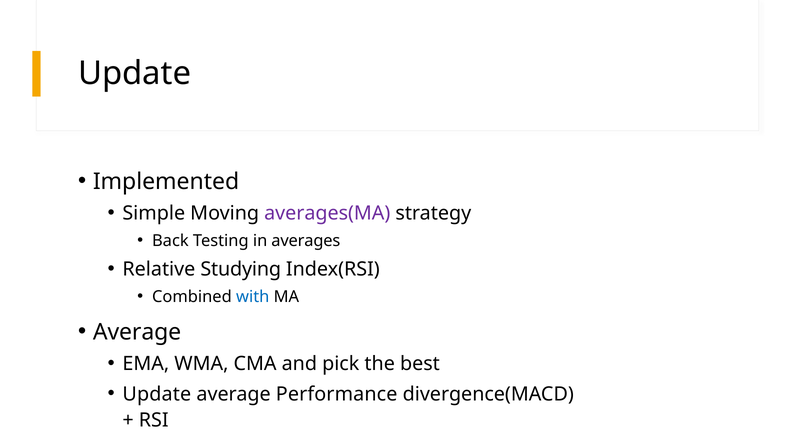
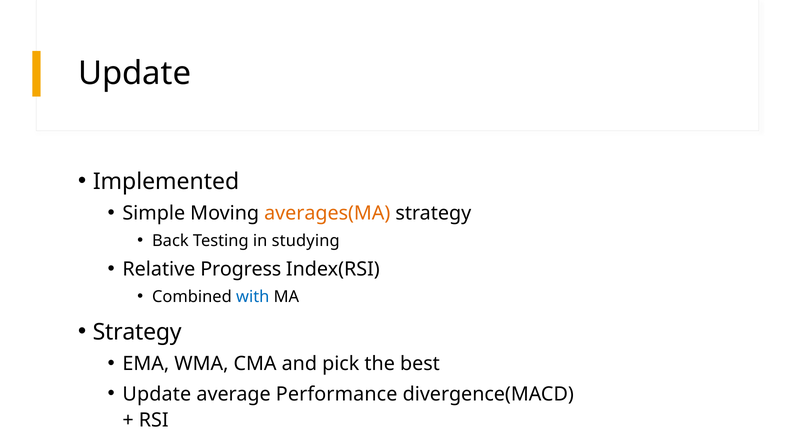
averages(MA colour: purple -> orange (327, 213)
averages: averages -> studying (306, 241)
Studying: Studying -> Progress (241, 269)
Average: Average -> Strategy (137, 332)
